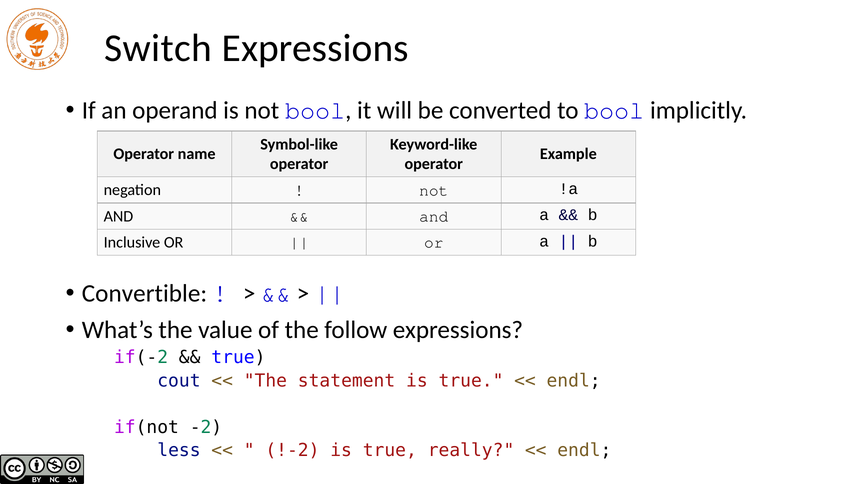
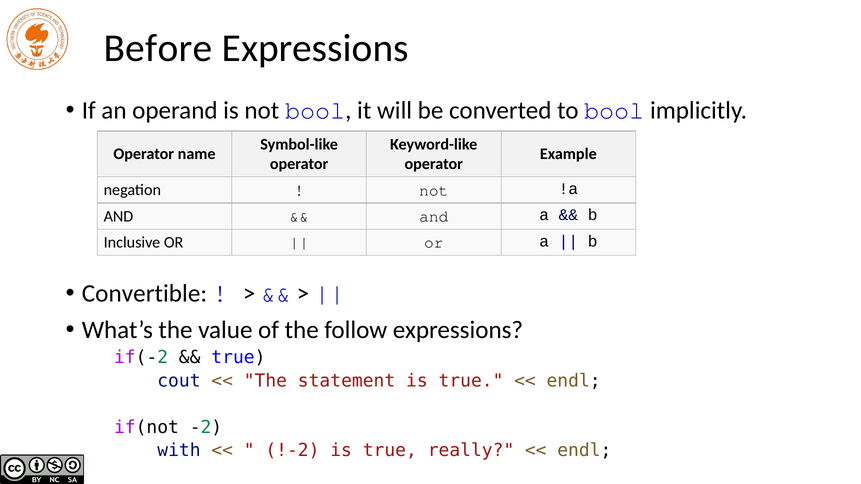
Switch: Switch -> Before (158, 48)
less: less -> with (179, 451)
